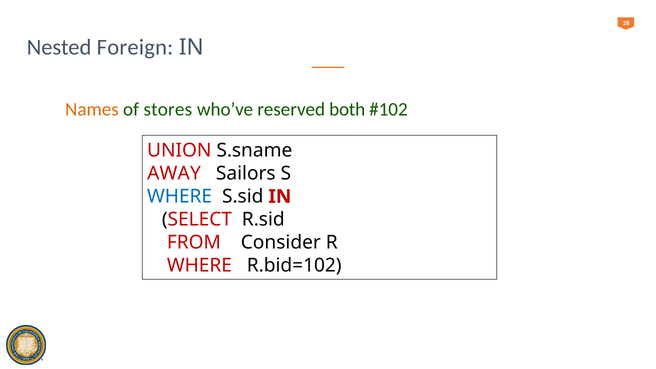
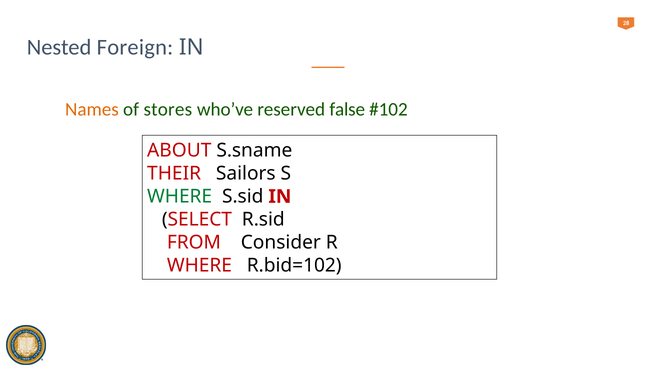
both: both -> false (347, 110)
UNION: UNION -> ABOUT (179, 151)
AWAY: AWAY -> THEIR (174, 174)
WHERE colour: blue -> green (180, 197)
